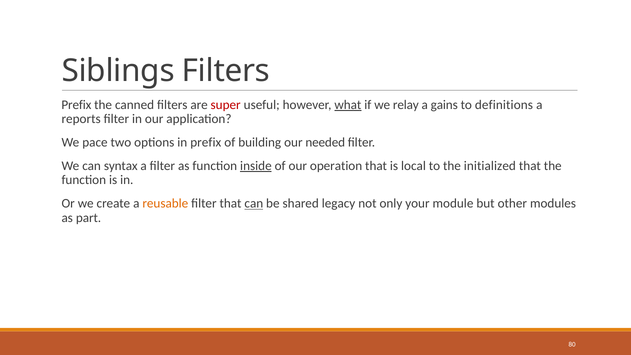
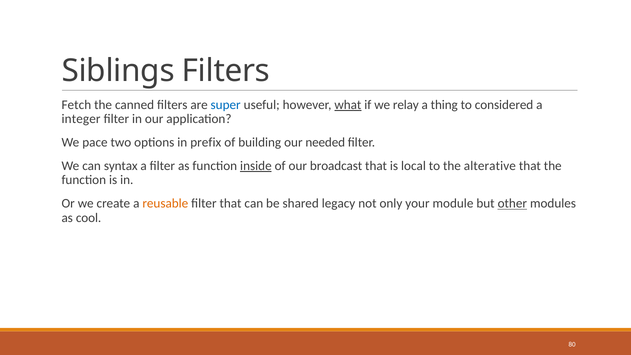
Prefix: Prefix -> Fetch (76, 105)
super colour: red -> blue (226, 105)
gains: gains -> thing (444, 105)
definitions: definitions -> considered (504, 105)
reports: reports -> integer (81, 119)
operation: operation -> broadcast (336, 166)
initialized: initialized -> alterative (490, 166)
can underline: present -> none (254, 204)
other underline: none -> present (512, 204)
part: part -> cool (89, 218)
